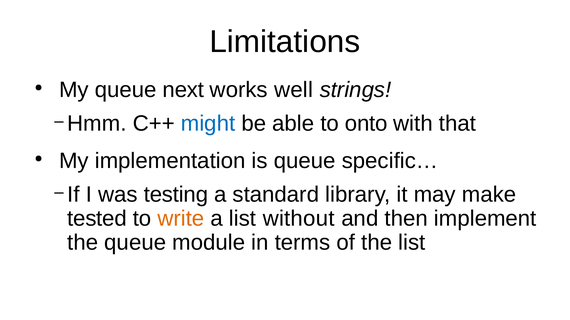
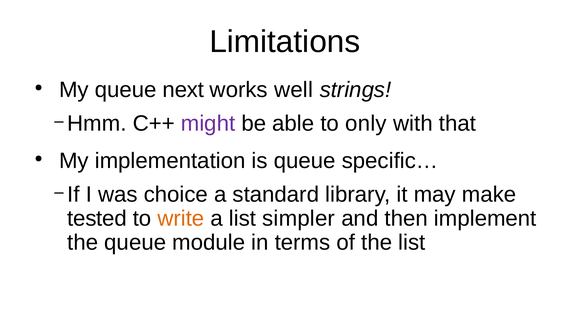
might colour: blue -> purple (208, 124)
onto: onto -> only (366, 124)
testing: testing -> choice (176, 195)
without: without -> simpler (299, 219)
